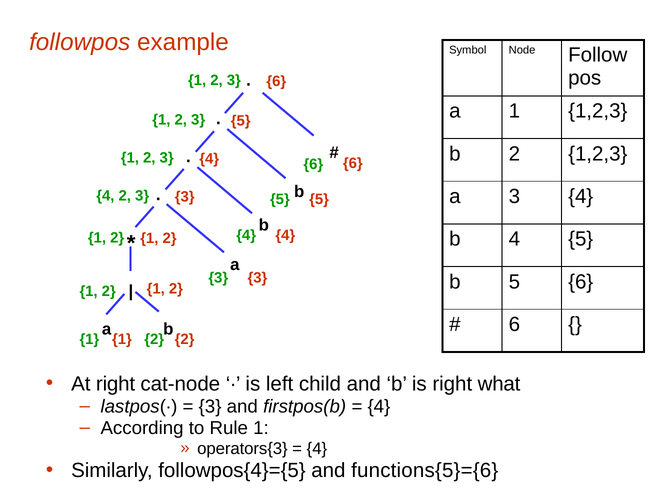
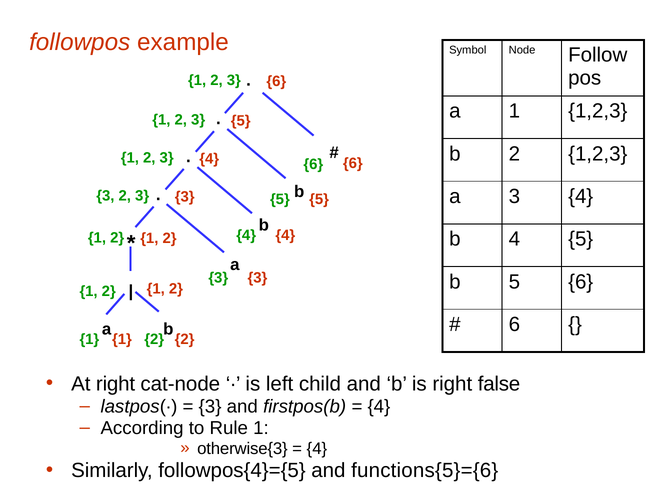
4: 4 -> 3 (105, 196)
what: what -> false (499, 384)
operators{3: operators{3 -> otherwise{3 (242, 449)
